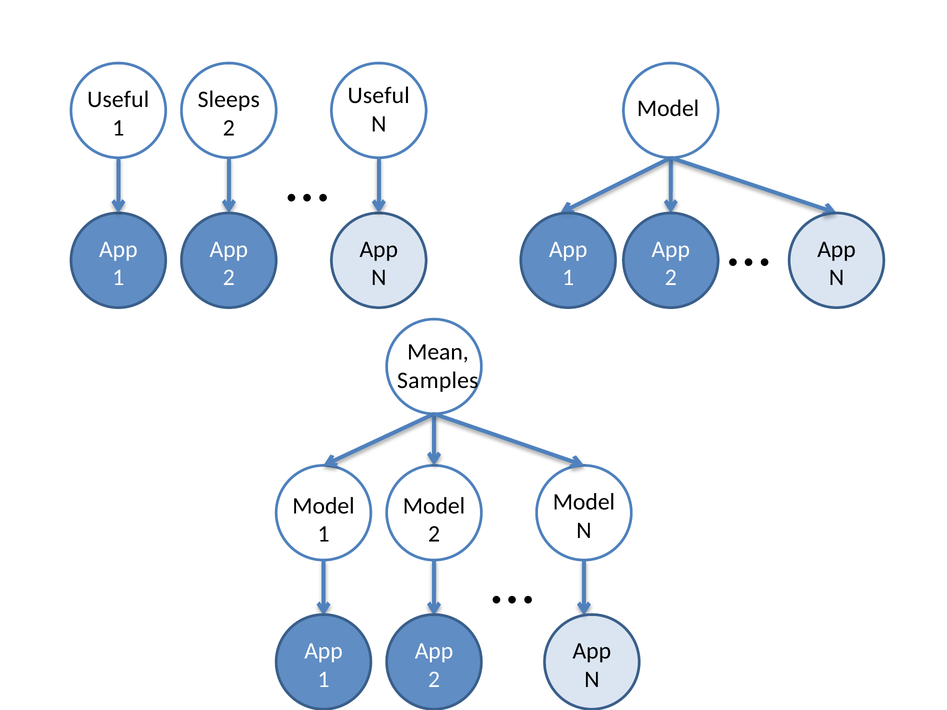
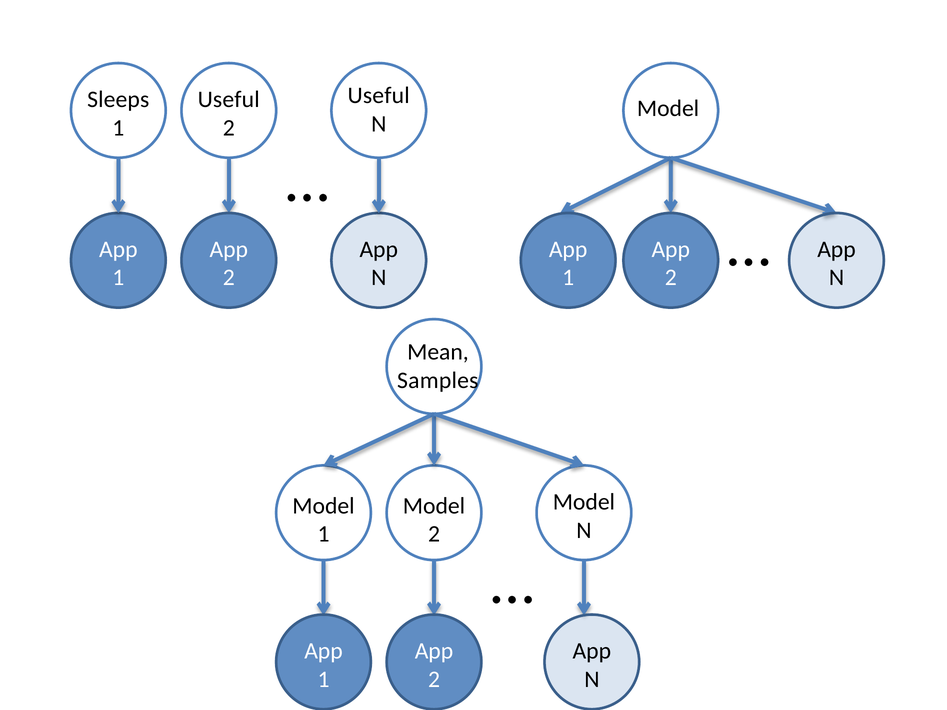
Useful: Useful -> Sleeps (118, 99)
Sleeps: Sleeps -> Useful (229, 99)
